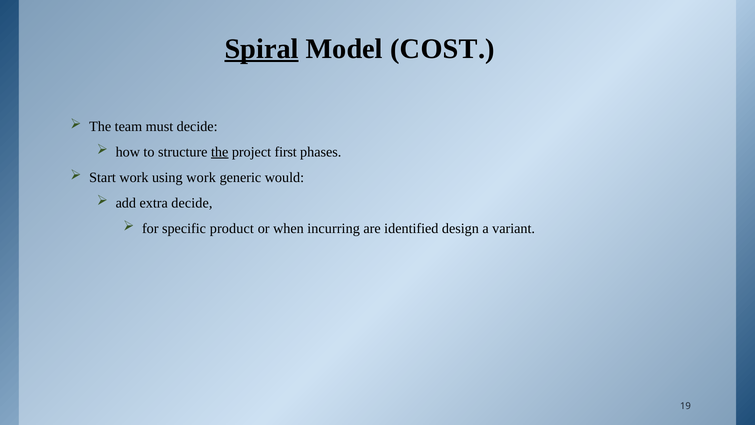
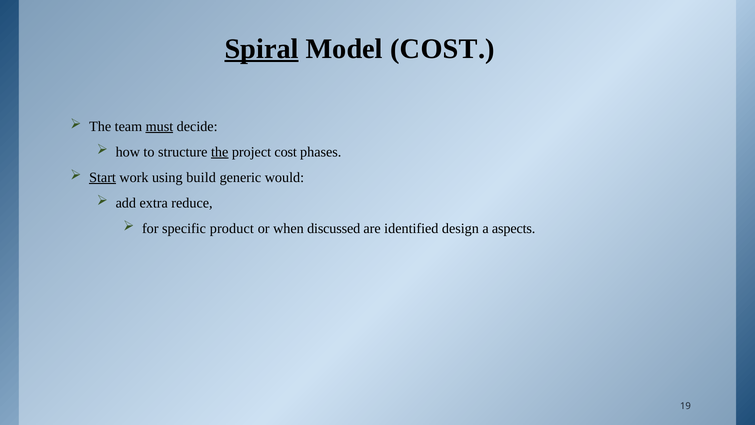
must underline: none -> present (159, 126)
project first: first -> cost (286, 152)
Start underline: none -> present (103, 177)
using work: work -> build (201, 177)
extra decide: decide -> reduce (192, 203)
incurring: incurring -> discussed (334, 228)
variant: variant -> aspects (514, 228)
